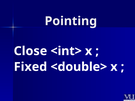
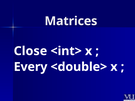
Pointing: Pointing -> Matrices (71, 21)
Fixed: Fixed -> Every (31, 67)
